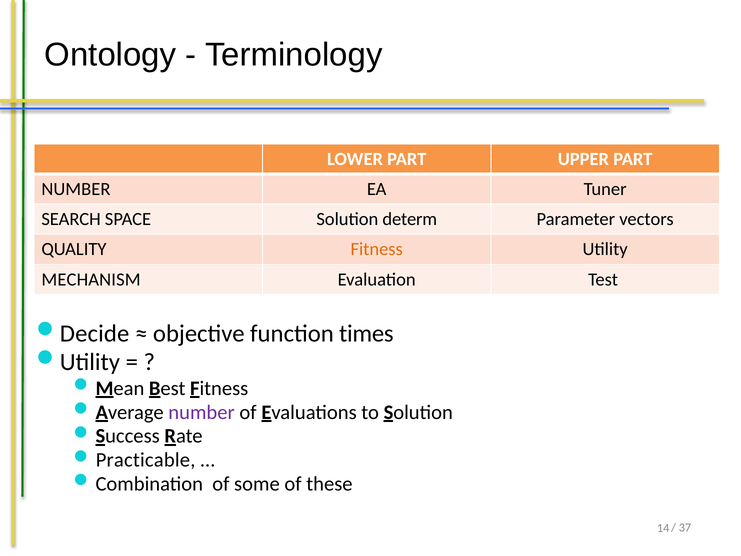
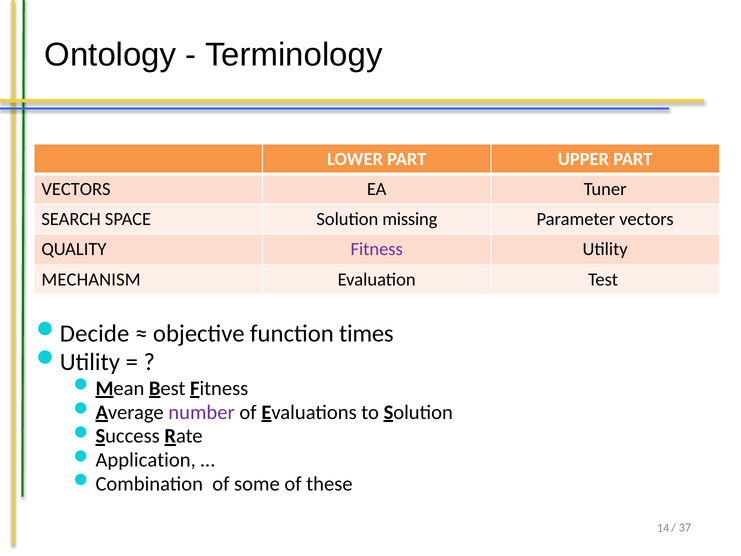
NUMBER: NUMBER -> VECTORS (76, 189)
determ: determ -> missing (410, 219)
Fitness colour: orange -> purple (377, 249)
Practicable: Practicable -> Application (146, 460)
